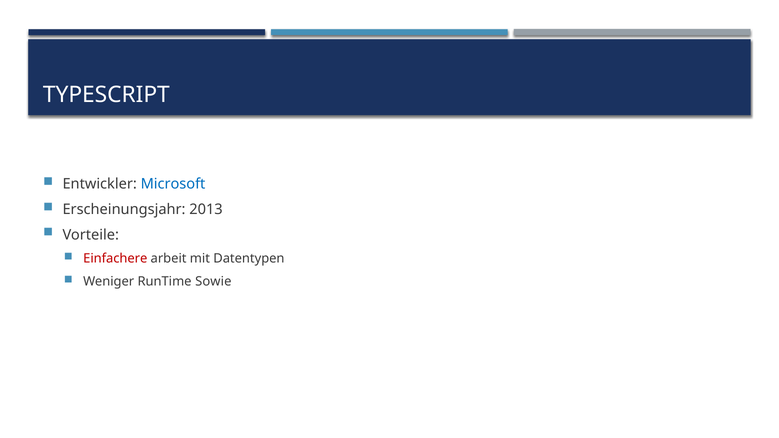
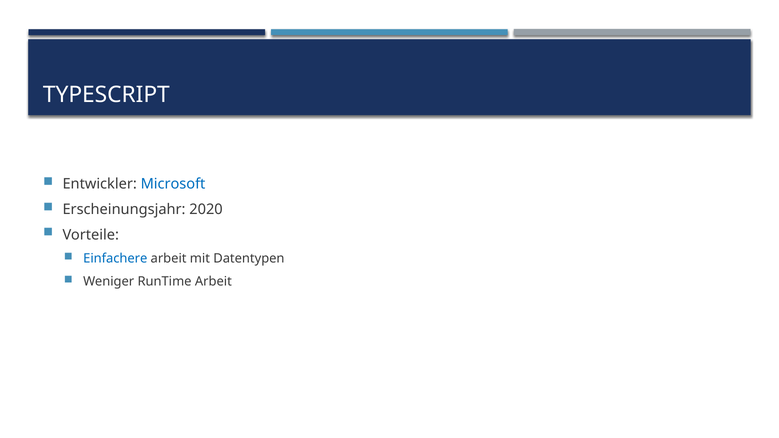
2013: 2013 -> 2020 (206, 209)
Einfachere colour: red -> blue (115, 259)
RunTime Sowie: Sowie -> Arbeit (213, 282)
